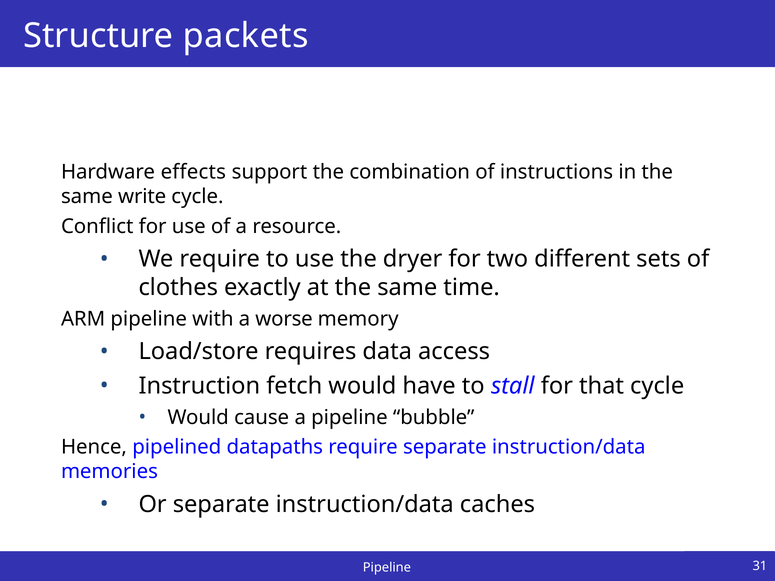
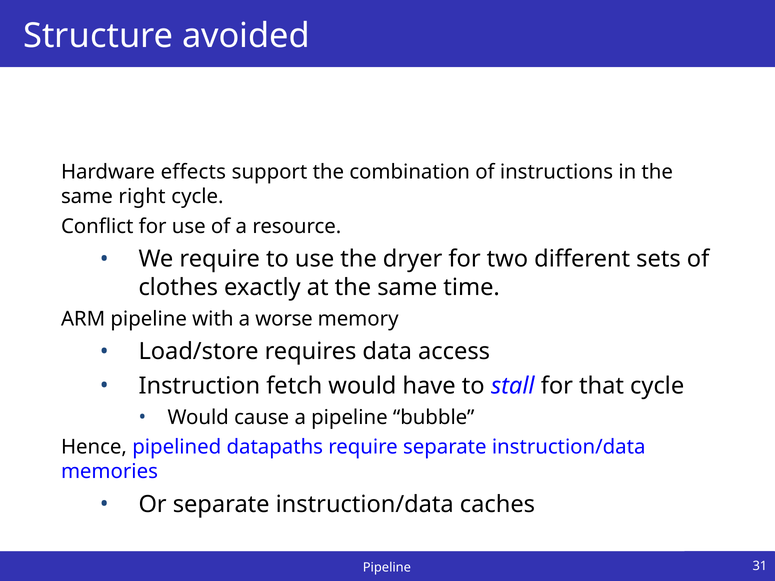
packets: packets -> avoided (246, 36)
write: write -> right (142, 197)
